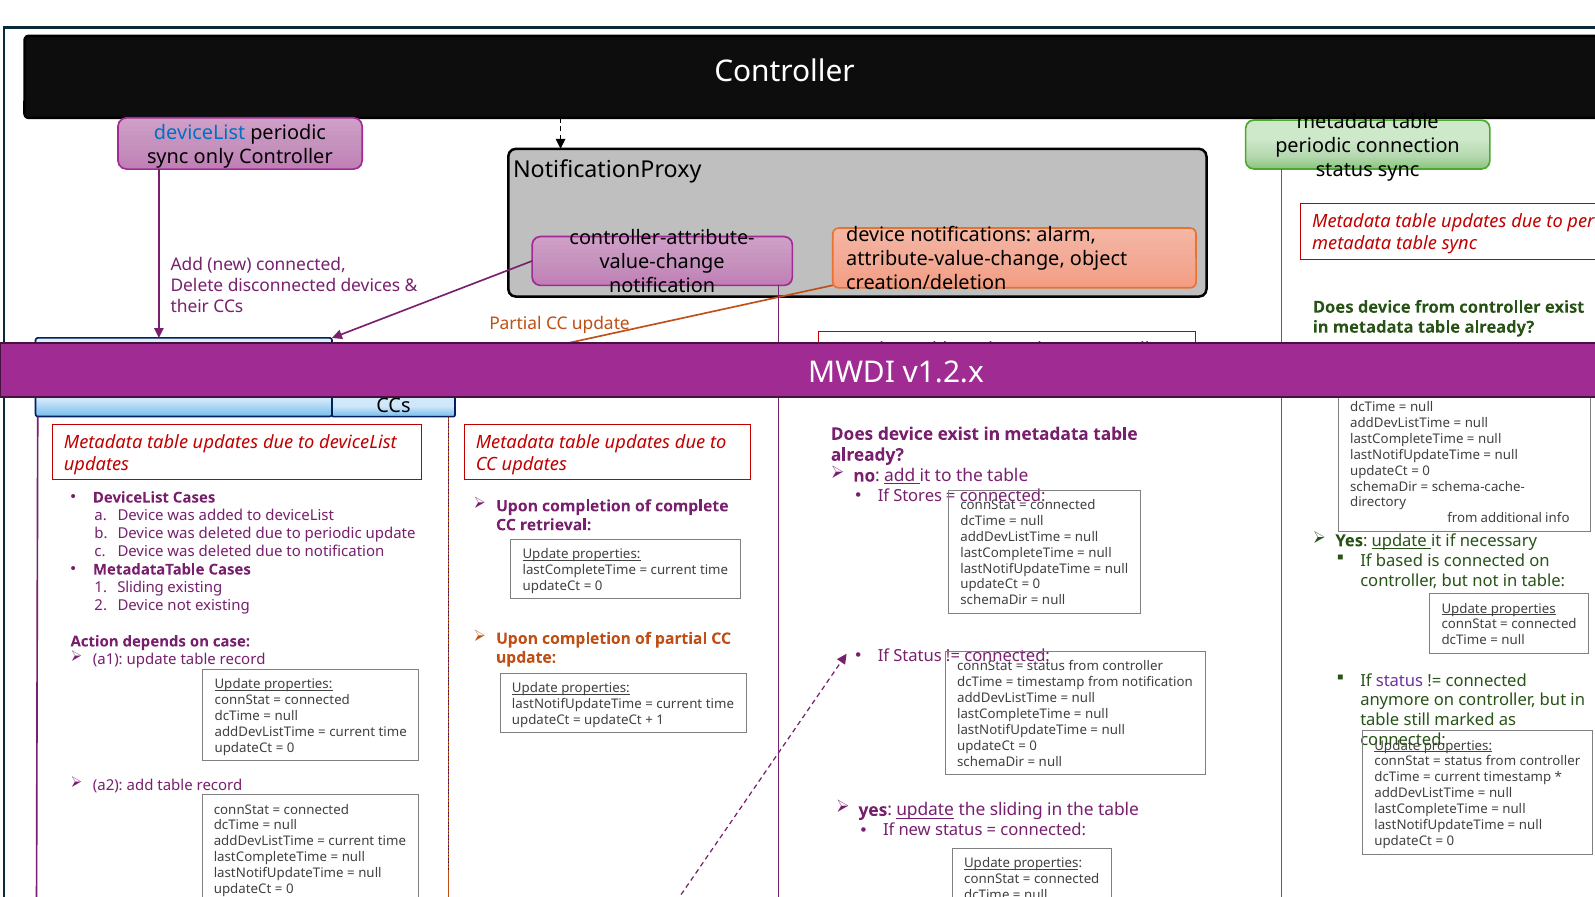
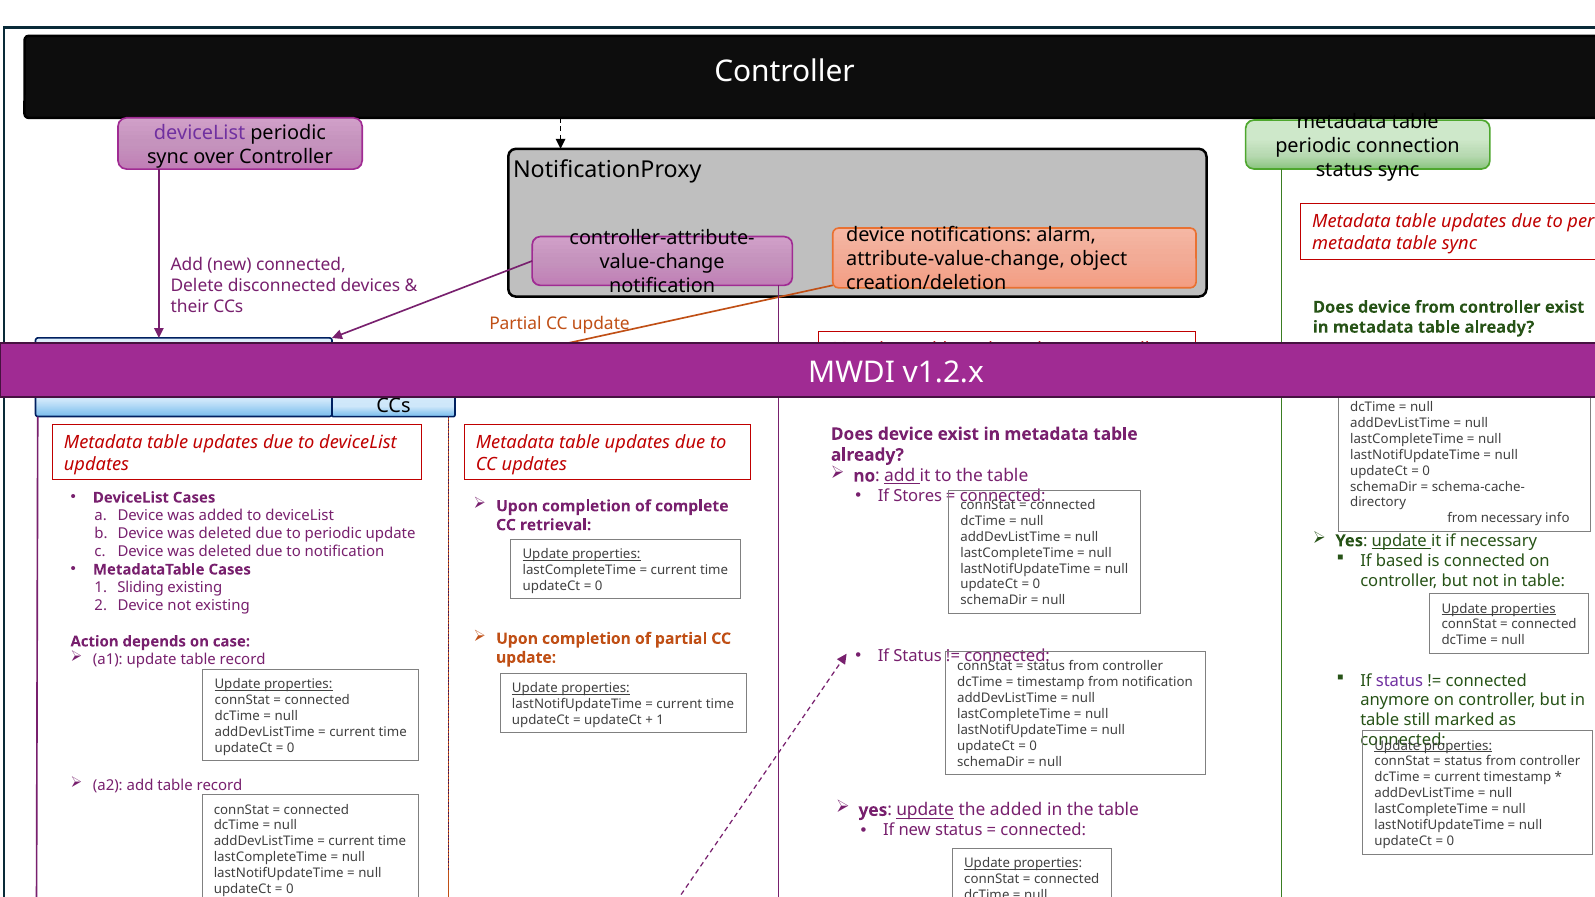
deviceList colour: blue -> purple (200, 133)
sync only: only -> over (214, 157)
from additional: additional -> necessary (1511, 519)
the sliding: sliding -> added (1016, 810)
